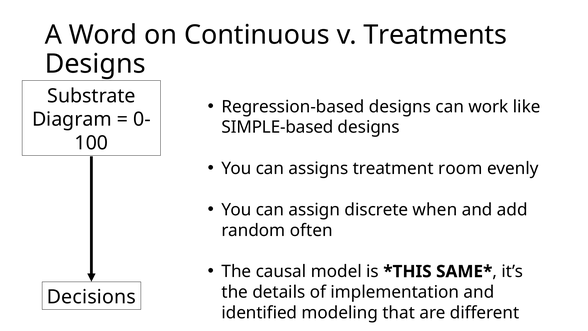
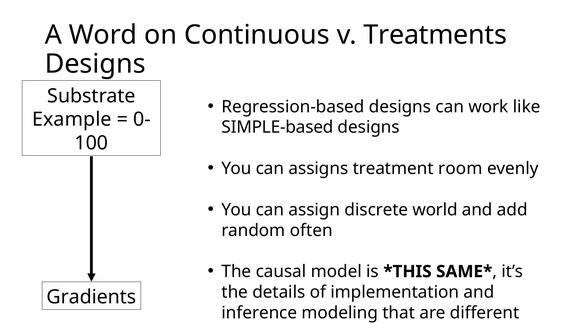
Diagram: Diagram -> Example (72, 119)
when: when -> world (435, 210)
Decisions: Decisions -> Gradients (91, 297)
identified: identified -> inference (259, 313)
